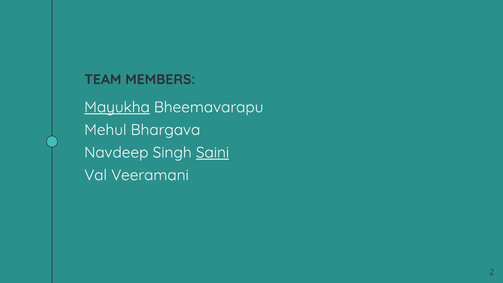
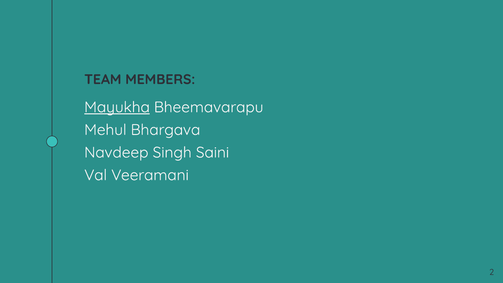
Saini underline: present -> none (213, 152)
